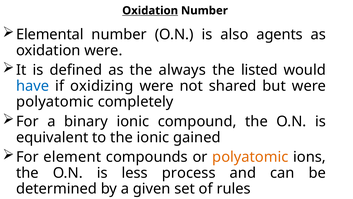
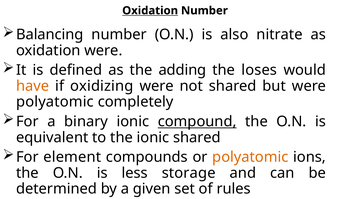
Elemental: Elemental -> Balancing (50, 34)
agents: agents -> nitrate (280, 34)
always: always -> adding (182, 70)
listed: listed -> loses (259, 70)
have colour: blue -> orange (33, 86)
compound underline: none -> present (197, 121)
ionic gained: gained -> shared (197, 137)
process: process -> storage (189, 173)
